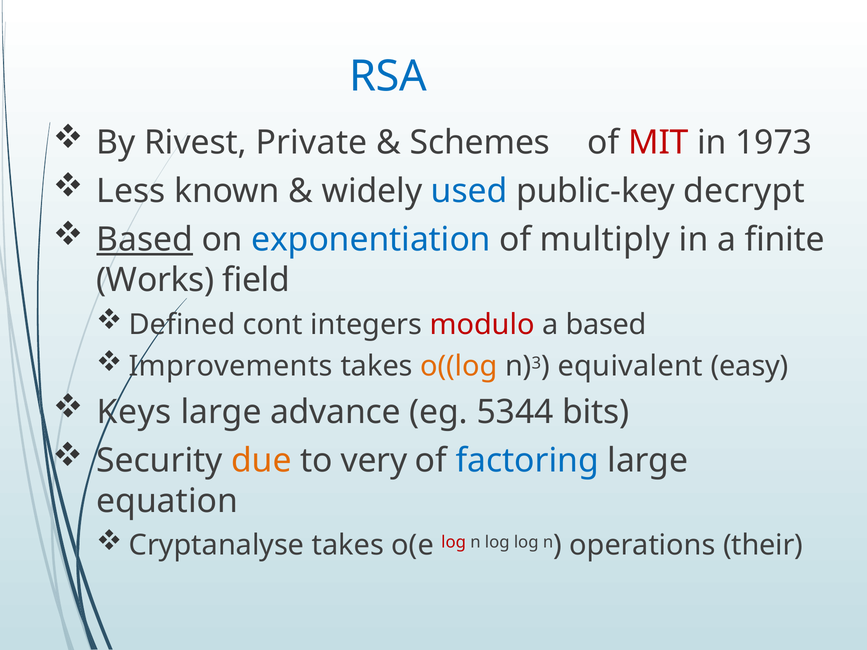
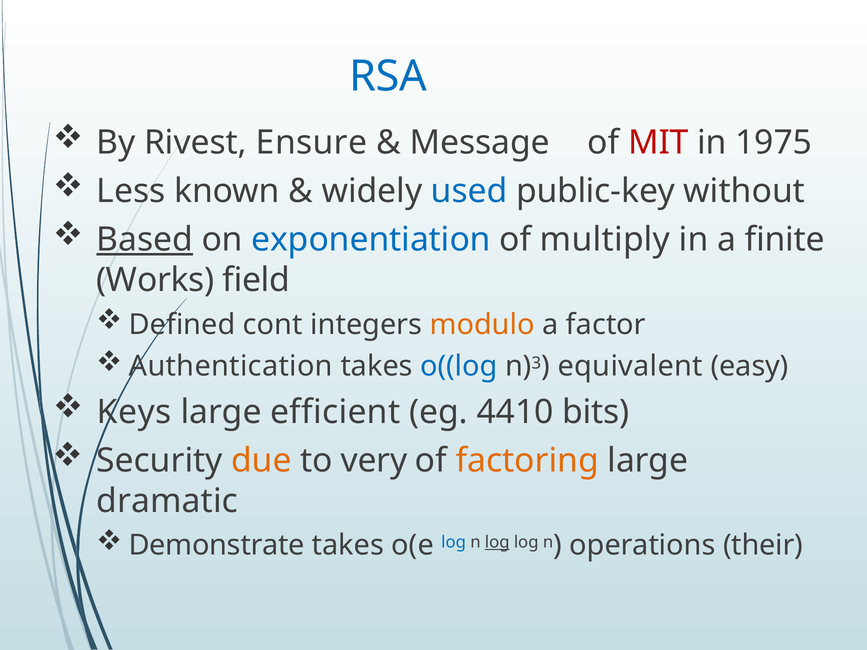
Private: Private -> Ensure (312, 143)
Schemes: Schemes -> Message (480, 143)
1973: 1973 -> 1975 (774, 143)
decrypt: decrypt -> without (744, 191)
modulo colour: red -> orange (482, 325)
a based: based -> factor (606, 325)
Improvements: Improvements -> Authentication (231, 366)
o((log colour: orange -> blue (459, 366)
advance: advance -> efficient (335, 412)
5344: 5344 -> 4410 (515, 412)
factoring colour: blue -> orange (527, 461)
equation: equation -> dramatic (167, 501)
Cryptanalyse: Cryptanalyse -> Demonstrate (217, 546)
log colour: red -> blue (454, 543)
log underline: none -> present (497, 543)
